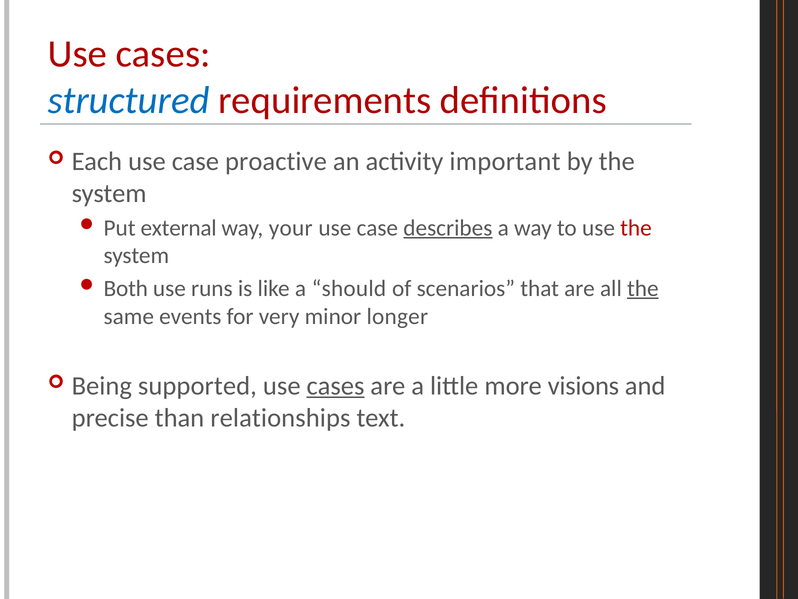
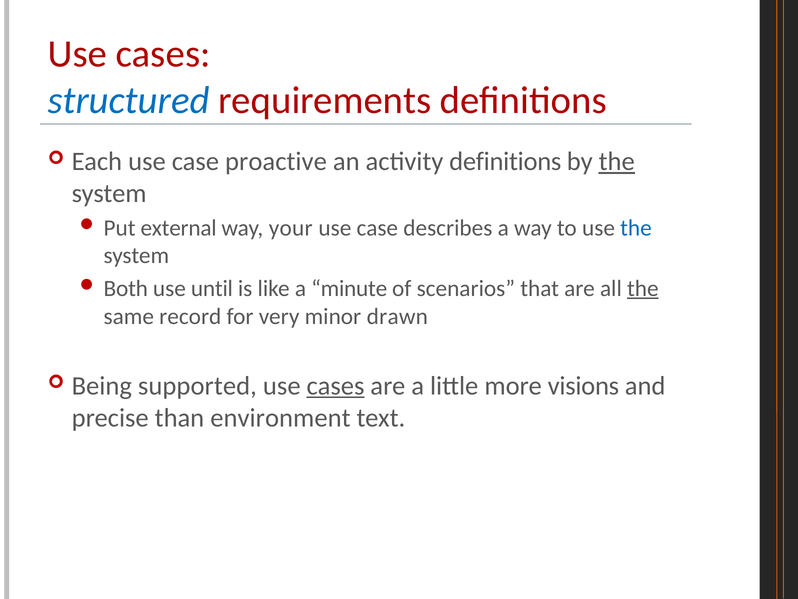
activity important: important -> definitions (505, 161)
the underline: none -> present (617, 161)
describes underline: present -> none (448, 228)
the colour: red -> blue (636, 228)
runs: runs -> until (212, 288)
should: should -> minute (349, 288)
events: events -> record (190, 316)
longer: longer -> drawn (397, 316)
relationships: relationships -> environment (280, 417)
